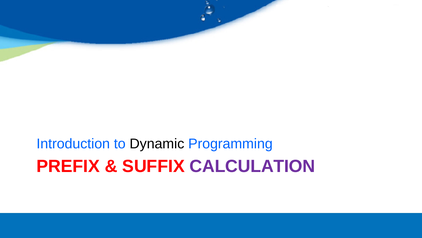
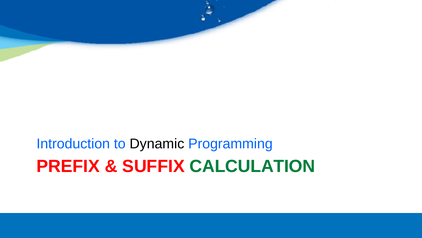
CALCULATION colour: purple -> green (252, 166)
